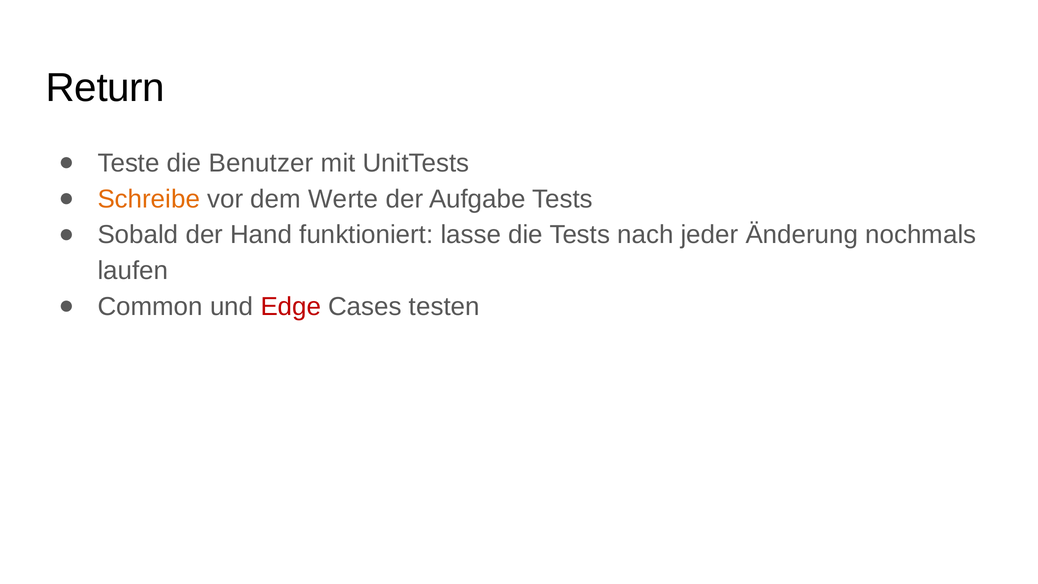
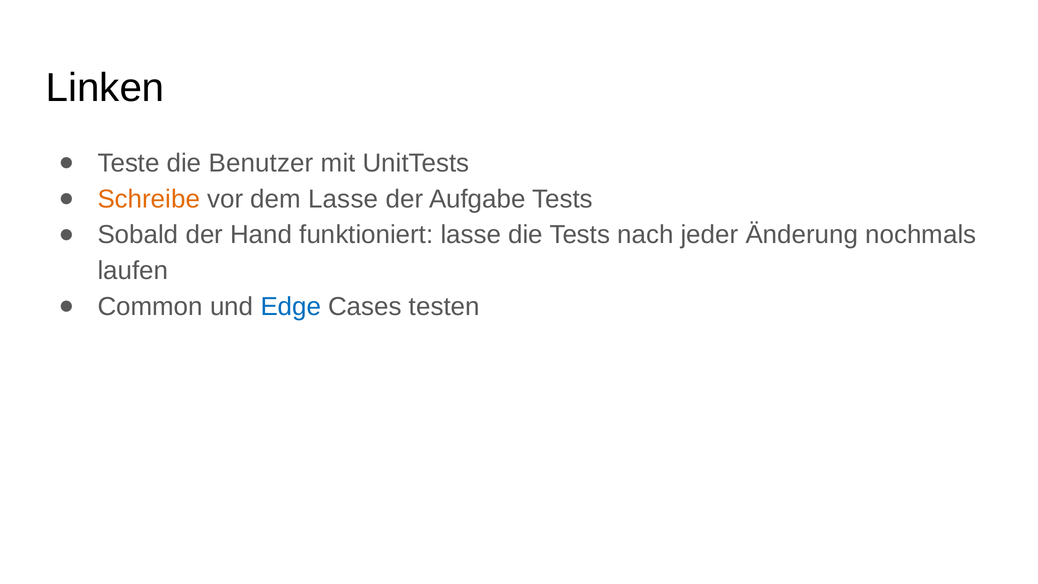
Return: Return -> Linken (105, 88)
dem Werte: Werte -> Lasse (343, 199)
Edge colour: red -> blue (291, 306)
